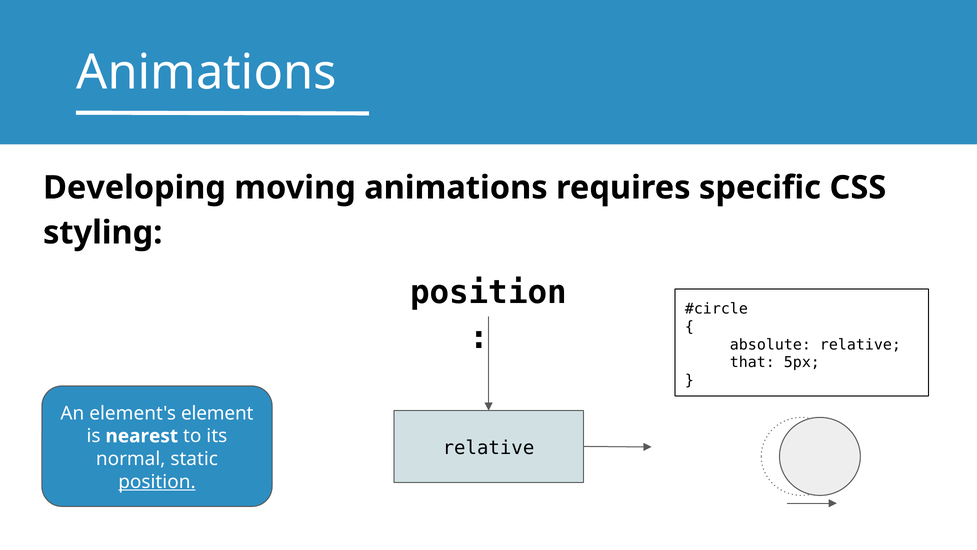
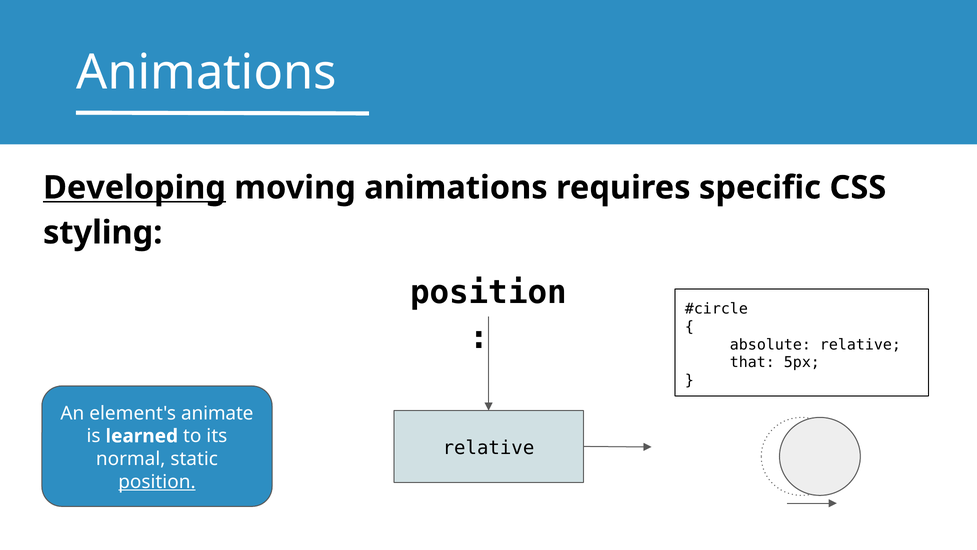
Developing underline: none -> present (134, 188)
element: element -> animate (217, 413)
nearest: nearest -> learned (142, 436)
